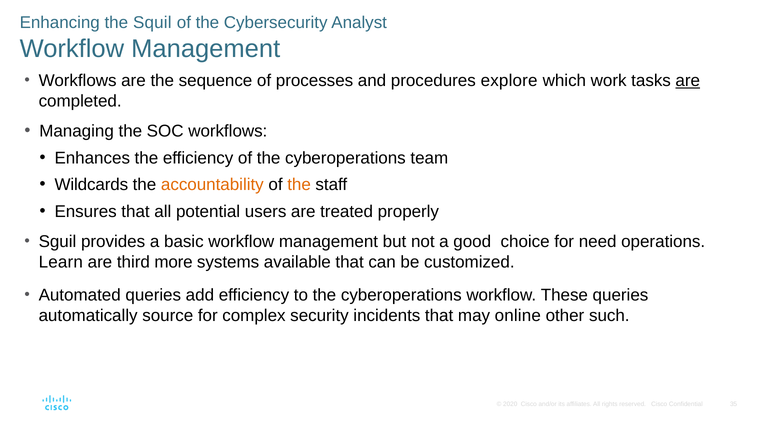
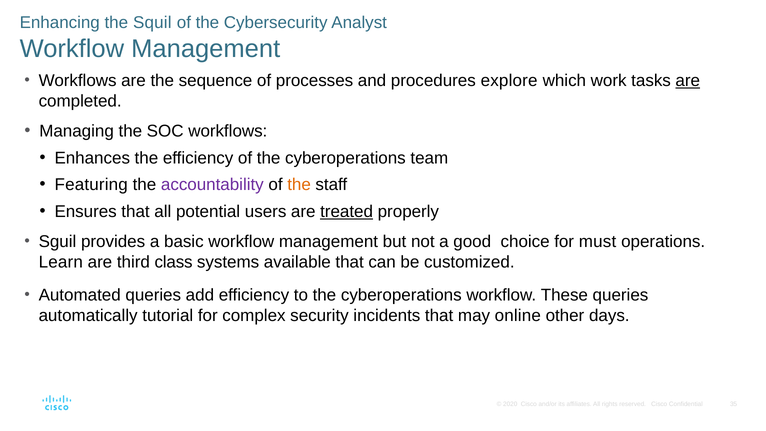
Wildcards: Wildcards -> Featuring (91, 185)
accountability colour: orange -> purple (212, 185)
treated underline: none -> present (347, 212)
need: need -> must (598, 242)
more: more -> class (174, 262)
source: source -> tutorial (168, 316)
such: such -> days (609, 316)
